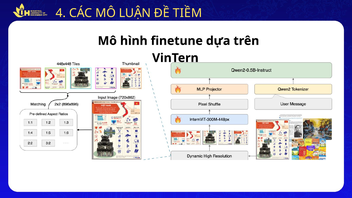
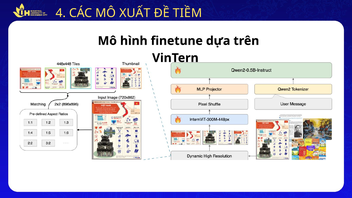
LUẬN: LUẬN -> XUẤT (135, 13)
